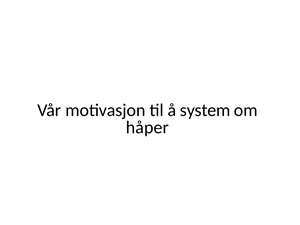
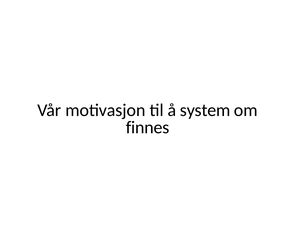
håper: håper -> finnes (148, 128)
